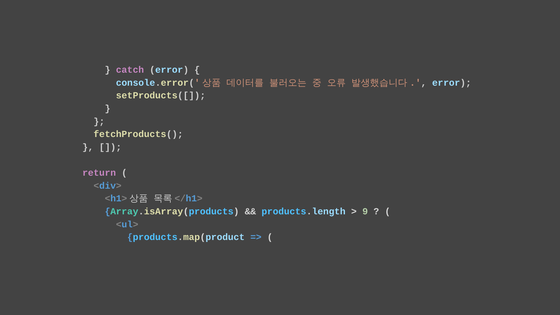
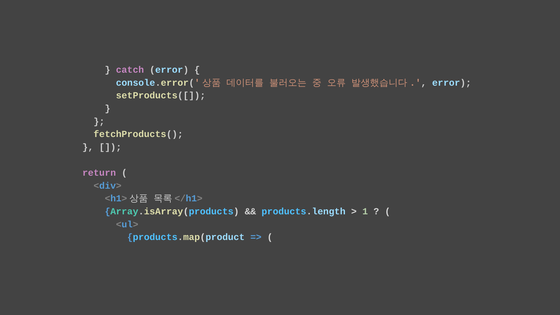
9: 9 -> 1 (365, 211)
